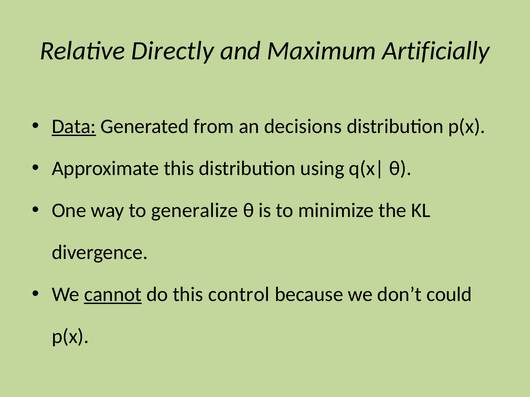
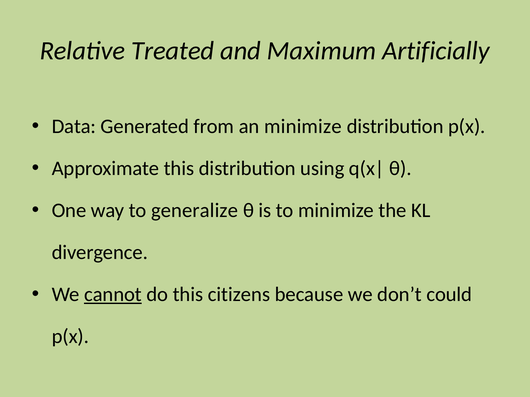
Directly: Directly -> Treated (173, 51)
Data underline: present -> none (74, 127)
an decisions: decisions -> minimize (303, 127)
control: control -> citizens (239, 295)
